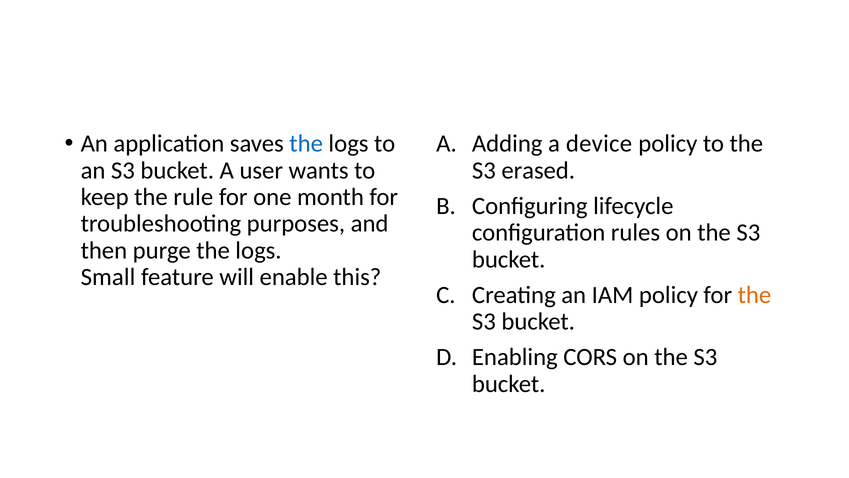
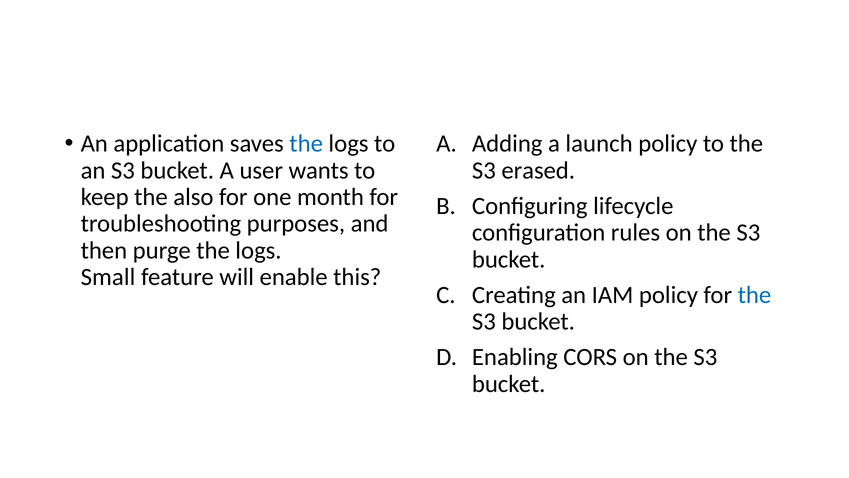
device: device -> launch (599, 143)
rule: rule -> also (193, 197)
the colour: orange -> blue (754, 295)
